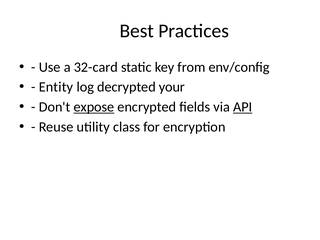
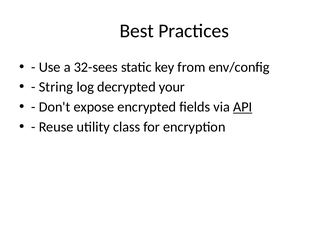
32-card: 32-card -> 32-sees (96, 67)
Entity: Entity -> String (56, 87)
expose underline: present -> none (94, 107)
